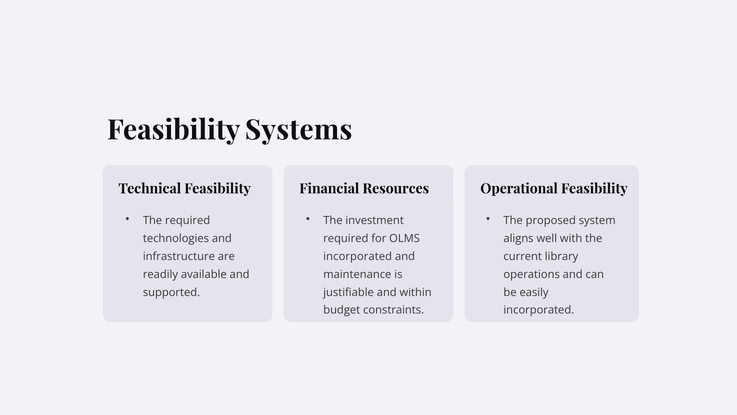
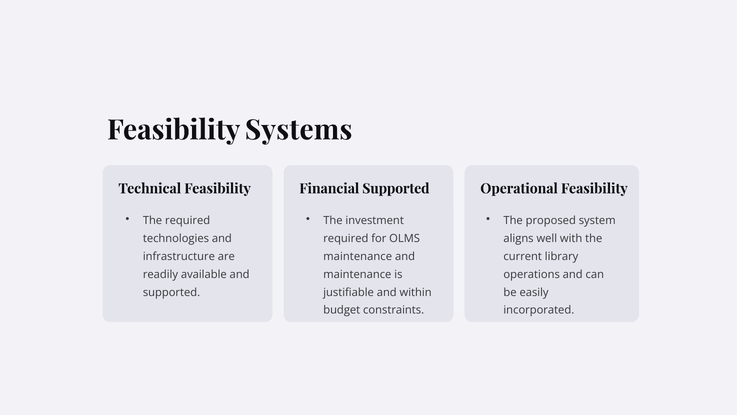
Financial Resources: Resources -> Supported (396, 188)
incorporated: incorporated -> maintenance (358, 256)
